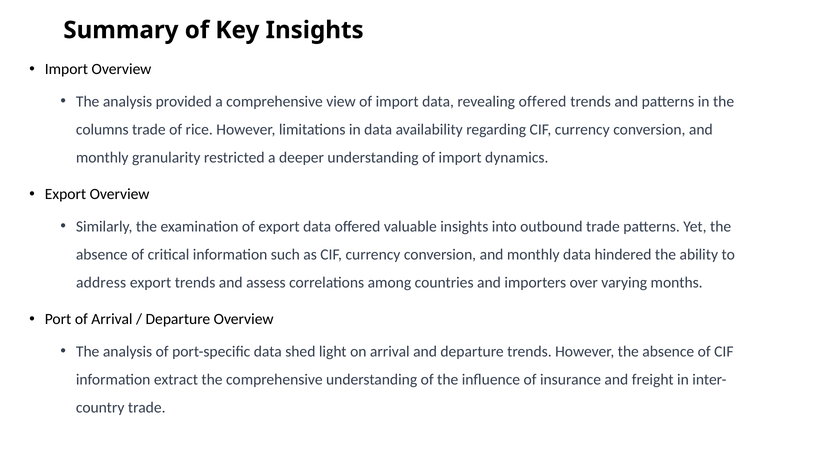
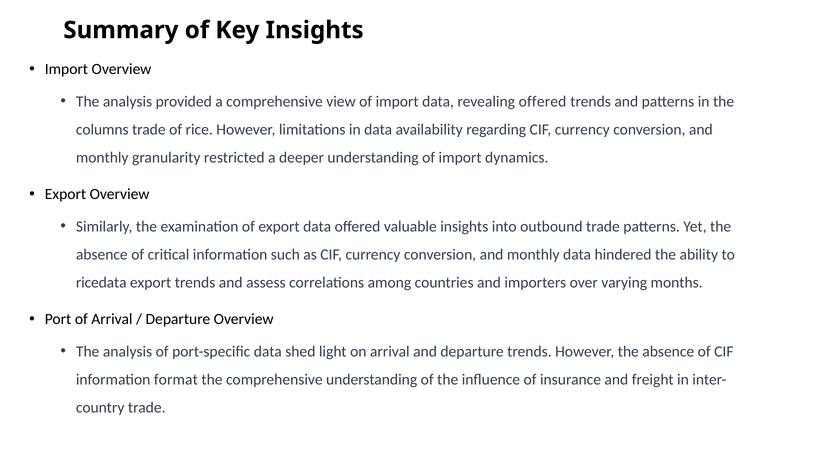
address: address -> ricedata (101, 283)
extract: extract -> format (176, 380)
